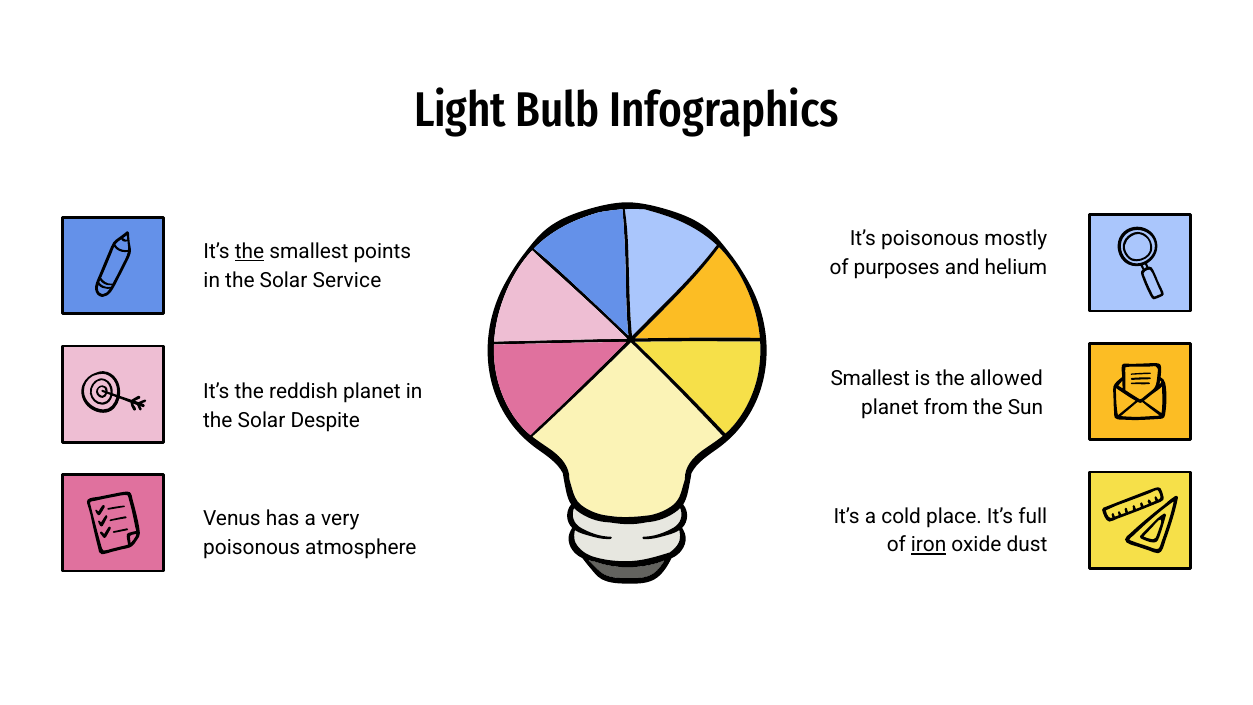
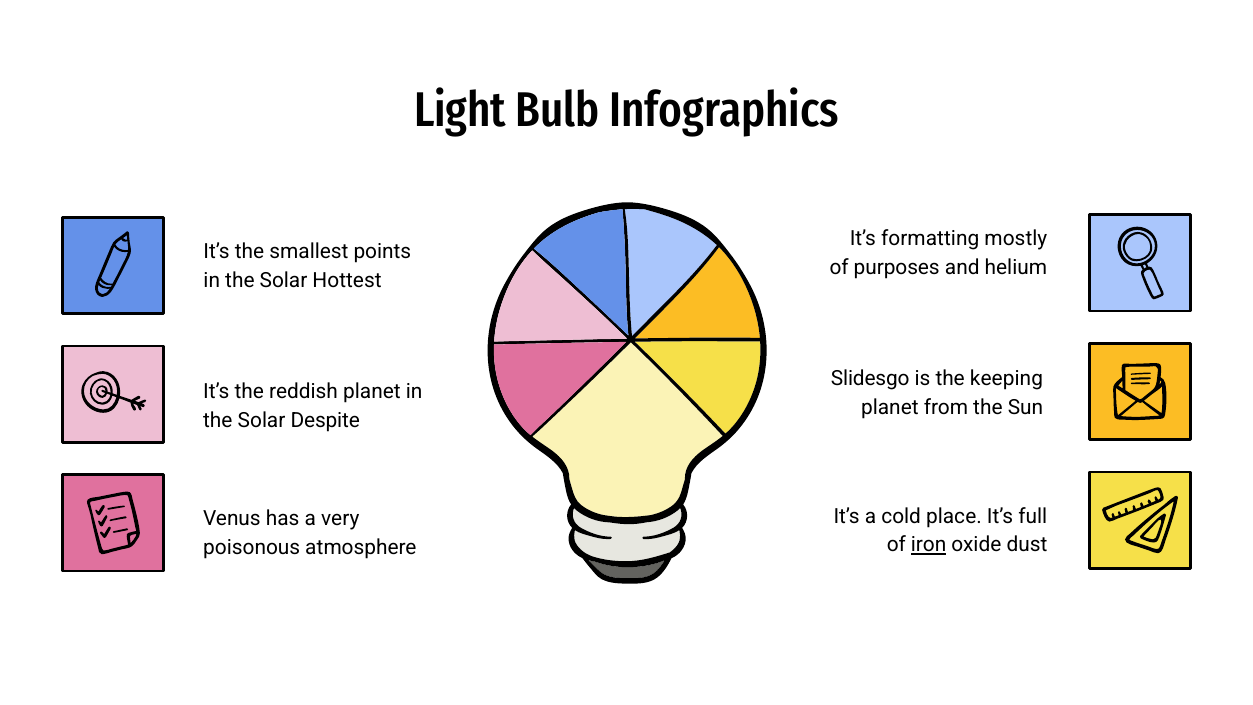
It’s poisonous: poisonous -> formatting (930, 239)
the underline: present -> none (249, 252)
Service: Service -> Hottest (347, 281)
Smallest: Smallest -> Slidesgo (870, 379)
allowed: allowed -> keeping (1006, 379)
